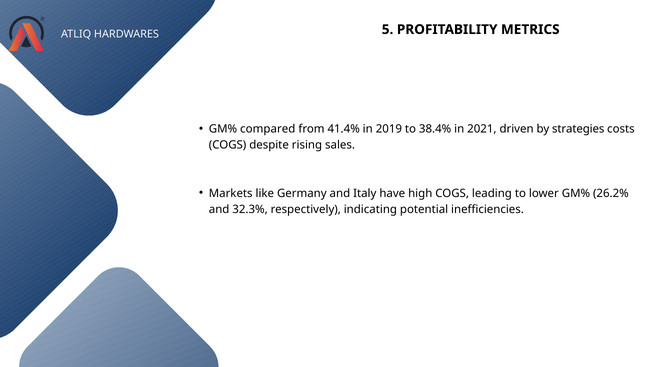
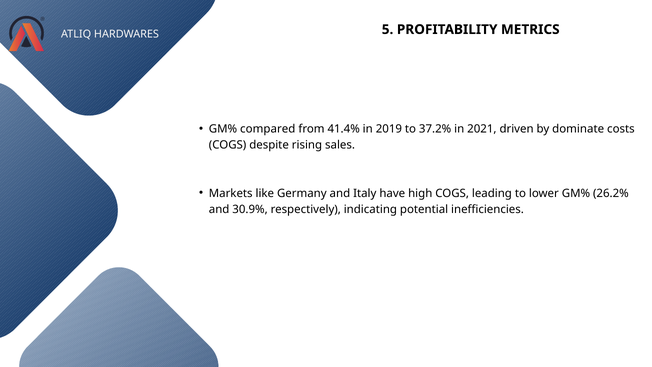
38.4%: 38.4% -> 37.2% (435, 129)
strategies: strategies -> dominate (578, 129)
32.3%: 32.3% -> 30.9% (250, 209)
